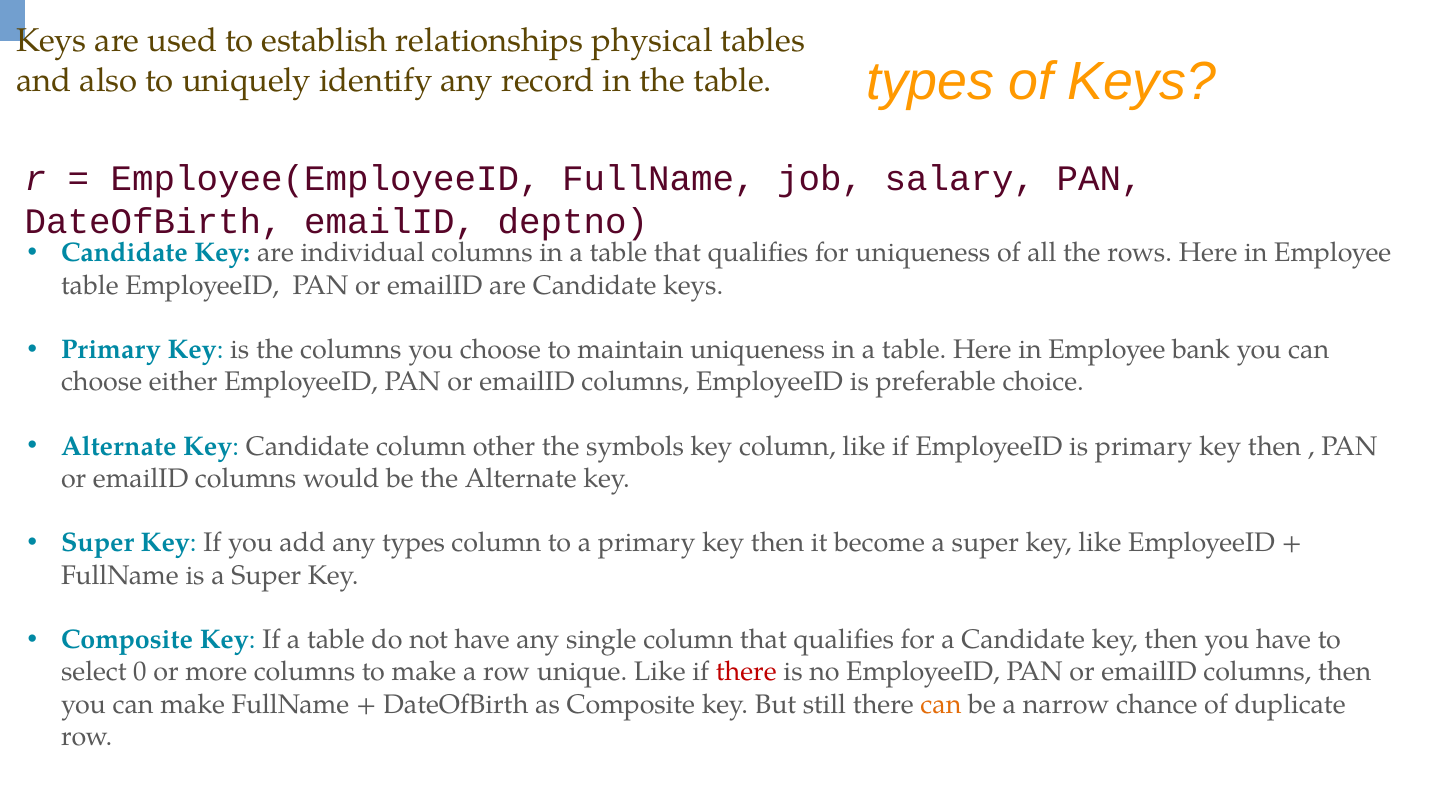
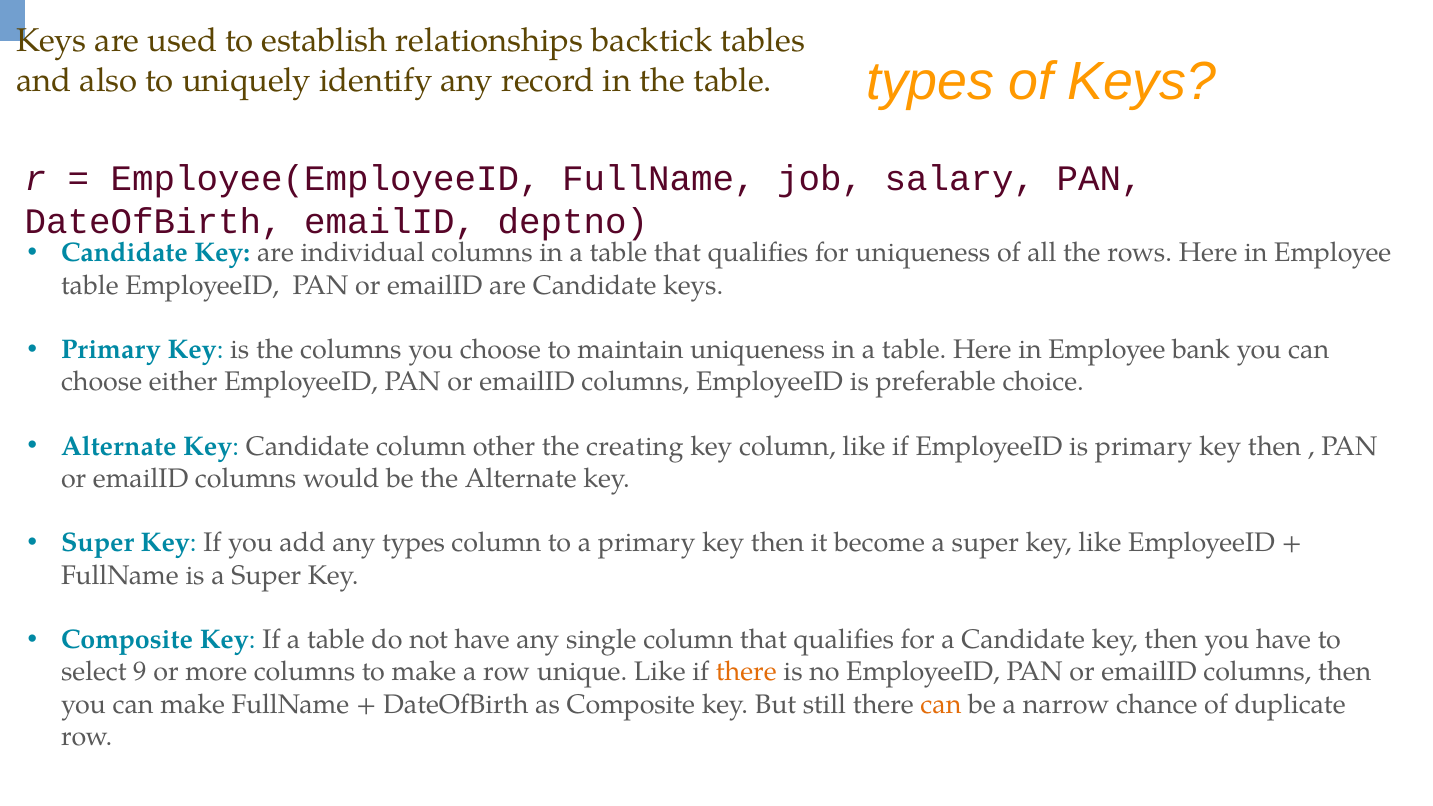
physical: physical -> backtick (652, 41)
symbols: symbols -> creating (635, 446)
0: 0 -> 9 (140, 672)
there colour: red -> orange (746, 672)
